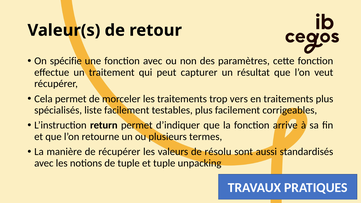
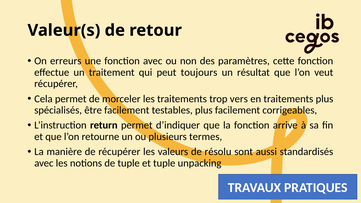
spécifie: spécifie -> erreurs (66, 61)
capturer: capturer -> toujours (199, 72)
liste: liste -> être (93, 110)
